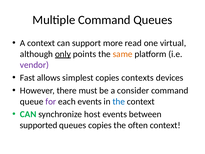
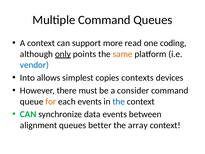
virtual: virtual -> coding (173, 43)
vendor colour: purple -> blue (34, 65)
Fast: Fast -> Into (27, 78)
for colour: purple -> orange (51, 101)
host: host -> data (92, 114)
supported: supported -> alignment (39, 125)
queues copies: copies -> better (100, 125)
often: often -> array (138, 125)
